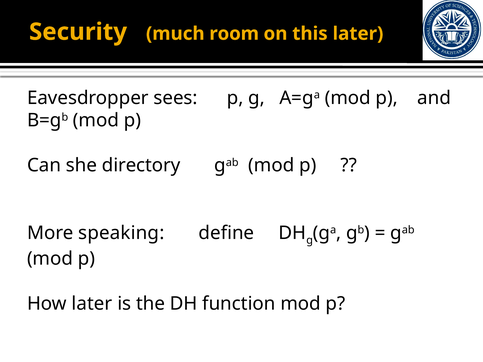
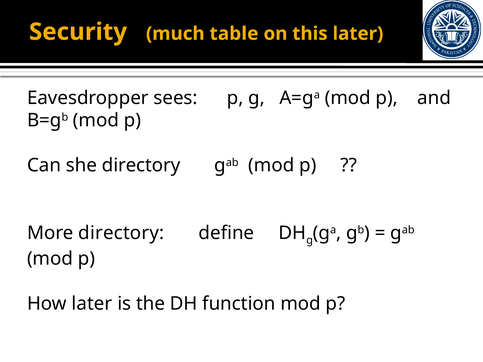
room: room -> table (234, 34)
More speaking: speaking -> directory (121, 233)
